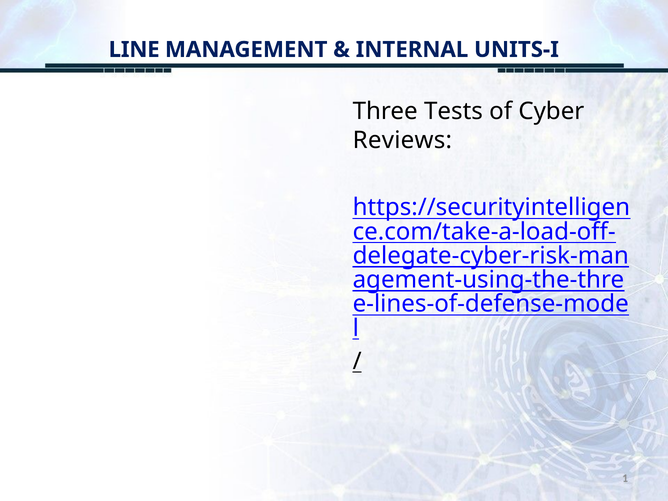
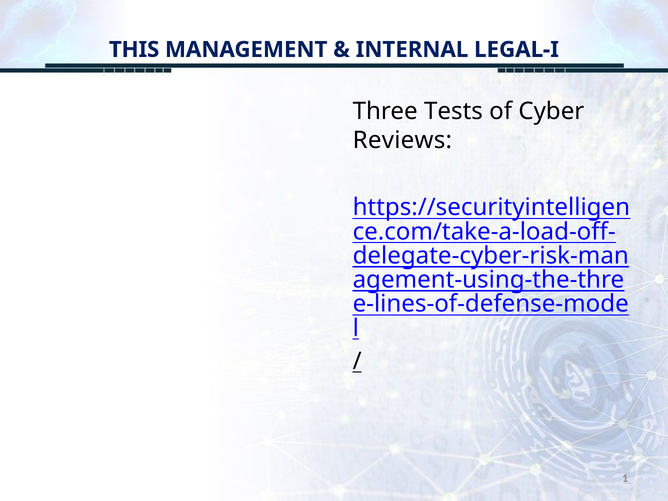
LINE: LINE -> THIS (134, 50)
UNITS-I: UNITS-I -> LEGAL-I (516, 50)
